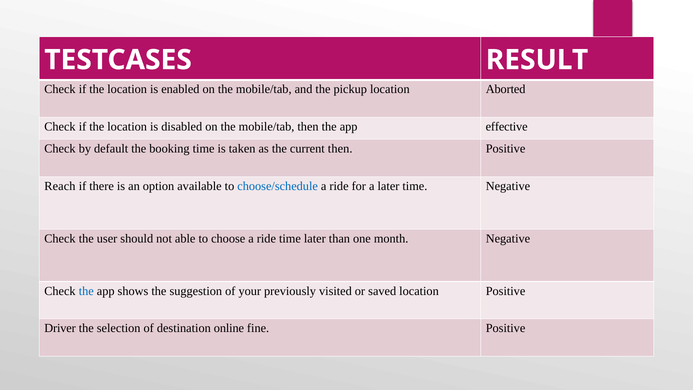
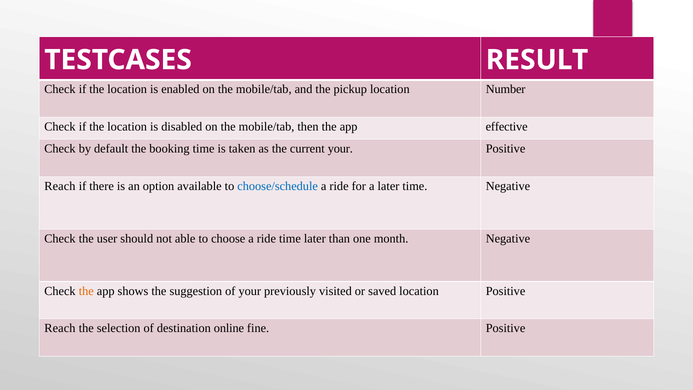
Aborted: Aborted -> Number (506, 89)
current then: then -> your (340, 149)
the colour: blue -> orange (86, 291)
Driver: Driver -> Reach (60, 328)
